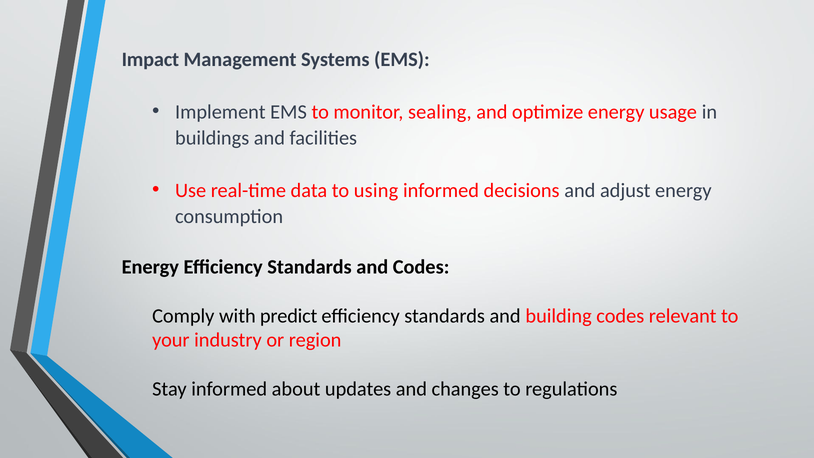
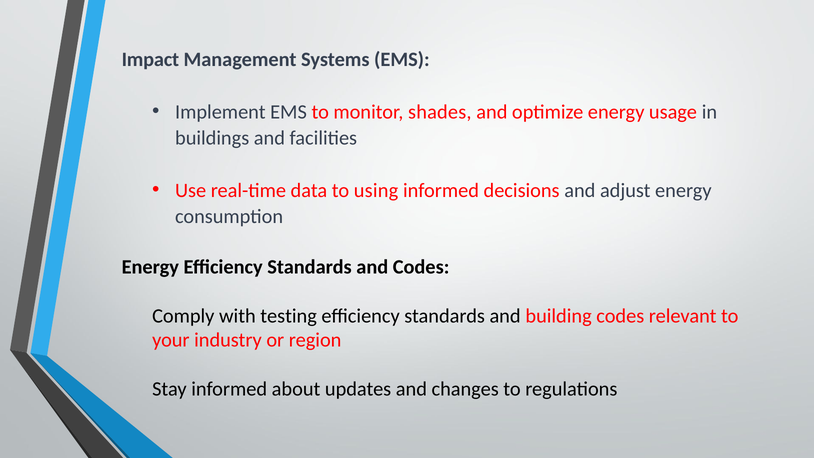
sealing: sealing -> shades (440, 112)
predict: predict -> testing (289, 316)
